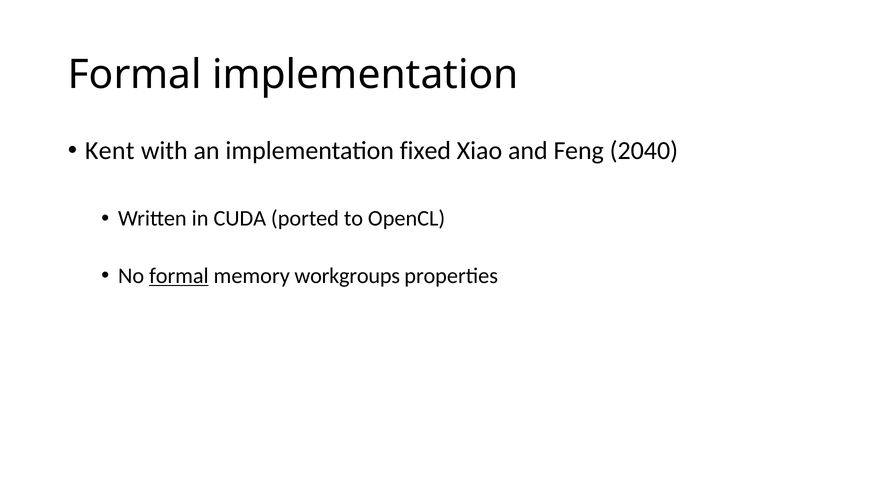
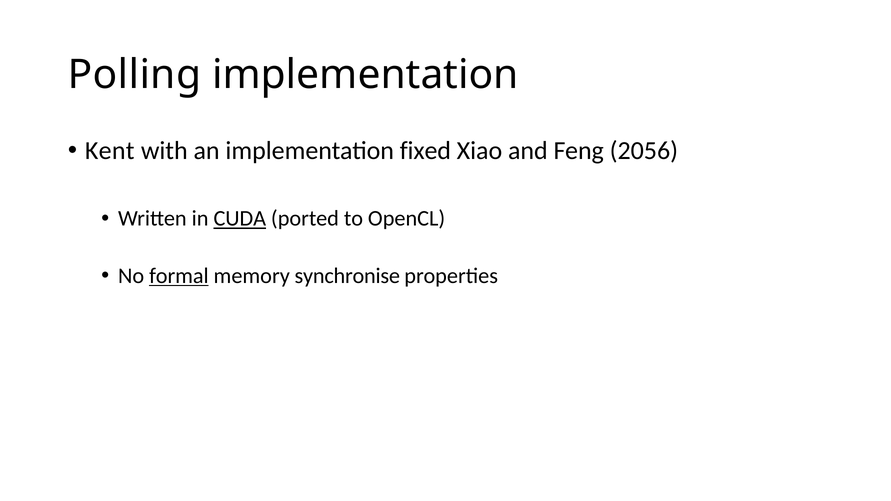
Formal: Formal -> Polling (135, 75)
2040: 2040 -> 2056 (644, 151)
CUDA underline: none -> present (240, 219)
workgroups: workgroups -> synchronise (347, 276)
